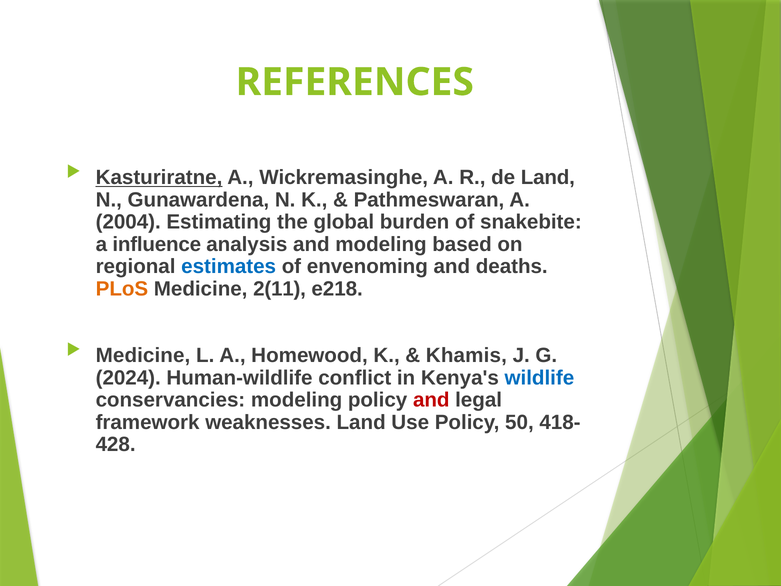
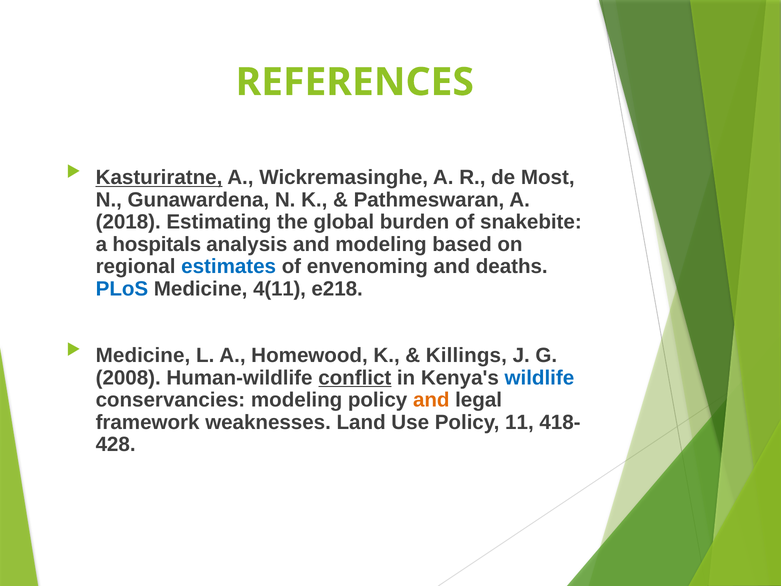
de Land: Land -> Most (548, 178)
2004: 2004 -> 2018 (128, 222)
influence: influence -> hospitals (157, 244)
PLoS colour: orange -> blue (122, 289)
2(11: 2(11 -> 4(11 (280, 289)
Khamis: Khamis -> Killings (466, 355)
2024: 2024 -> 2008 (128, 378)
conflict underline: none -> present (355, 378)
and colour: red -> orange (431, 400)
50: 50 -> 11 (519, 422)
